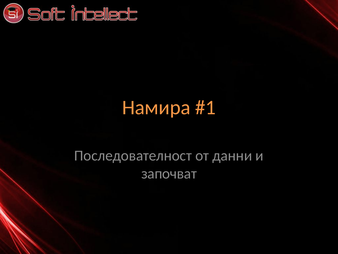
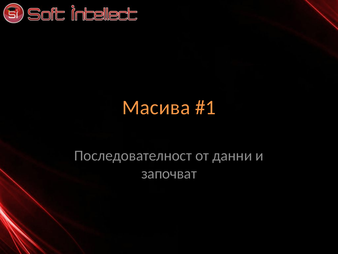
Намира: Намира -> Масива (156, 107)
